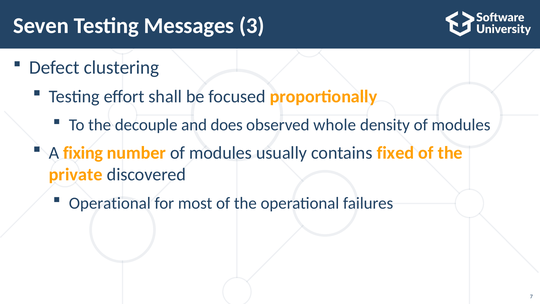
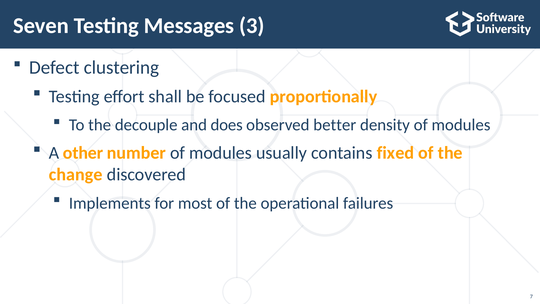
whole: whole -> better (335, 125)
fixing: fixing -> other (83, 153)
private: private -> change (76, 174)
Operational: Operational -> Implements (110, 203)
